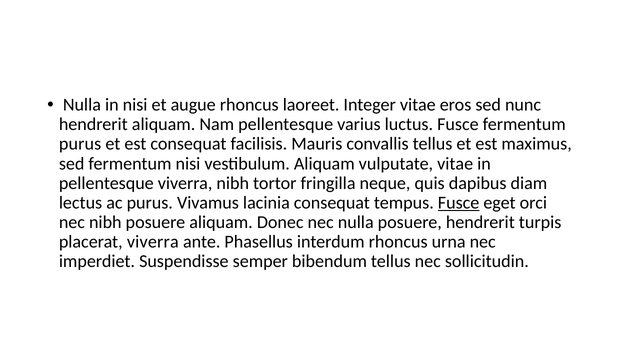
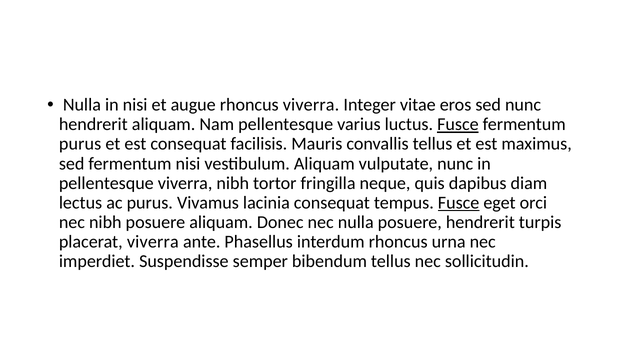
rhoncus laoreet: laoreet -> viverra (311, 105)
Fusce underline: none -> present (458, 124)
vulputate vitae: vitae -> nunc (455, 163)
